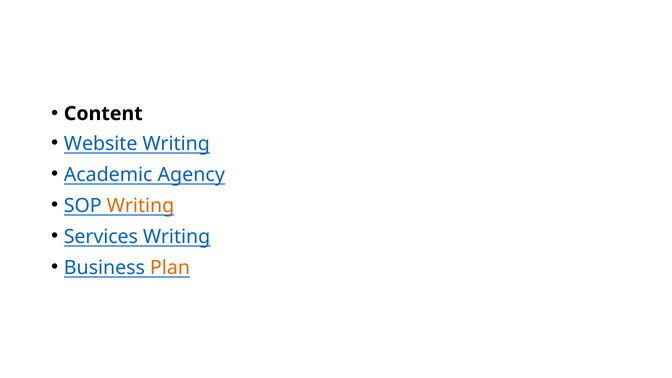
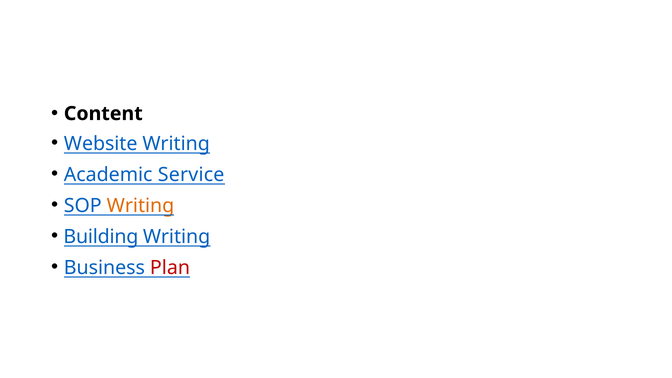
Agency: Agency -> Service (191, 175)
Services: Services -> Building (101, 237)
Plan colour: orange -> red (170, 268)
